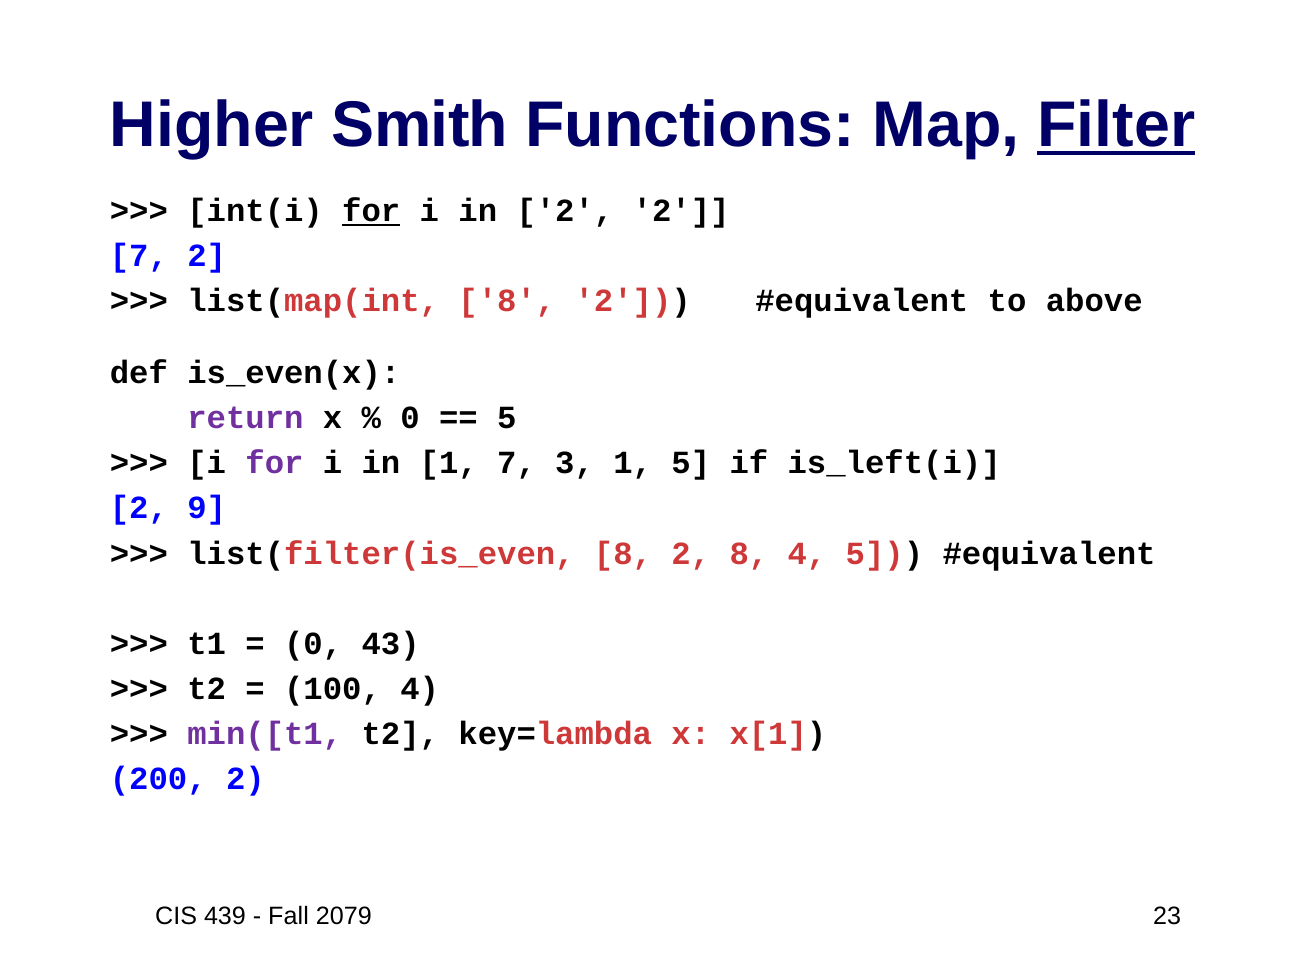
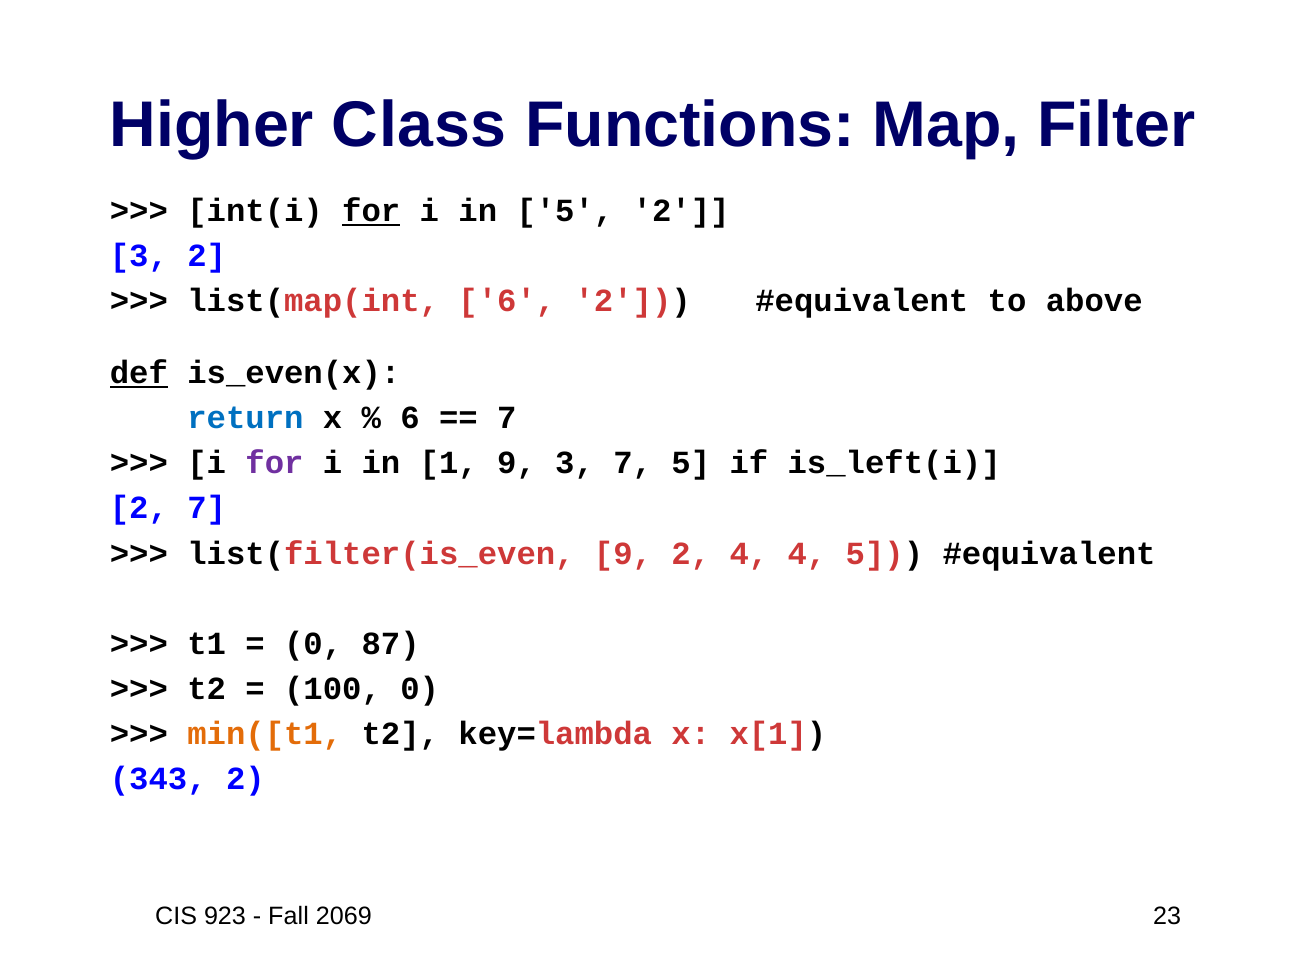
Smith: Smith -> Class (419, 125)
Filter underline: present -> none (1116, 125)
in 2: 2 -> 5 (565, 211)
7: 7 -> 3 (139, 256)
list(map(int 8: 8 -> 6 (507, 301)
def underline: none -> present (139, 373)
return colour: purple -> blue (245, 418)
0: 0 -> 6 (410, 418)
5: 5 -> 7 (507, 418)
1 7: 7 -> 9 (517, 463)
3 1: 1 -> 7 (633, 463)
2 9: 9 -> 7 (207, 508)
list(filter(is_even 8: 8 -> 9 (623, 554)
2 8: 8 -> 4 (749, 554)
43: 43 -> 87 (391, 644)
100 4: 4 -> 0 (420, 689)
min([t1 colour: purple -> orange (265, 734)
200: 200 -> 343 (158, 780)
439: 439 -> 923 (225, 916)
2079: 2079 -> 2069 (344, 916)
